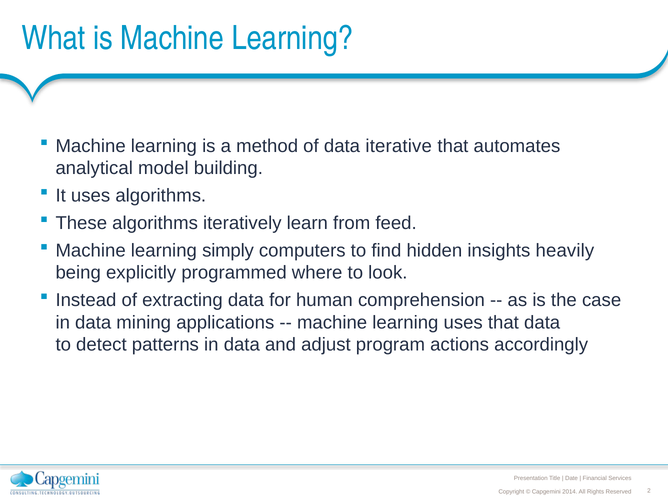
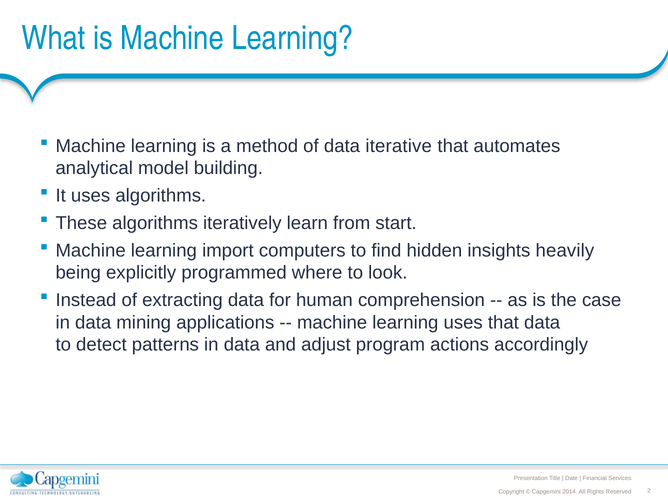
feed: feed -> start (396, 223)
simply: simply -> import (228, 250)
